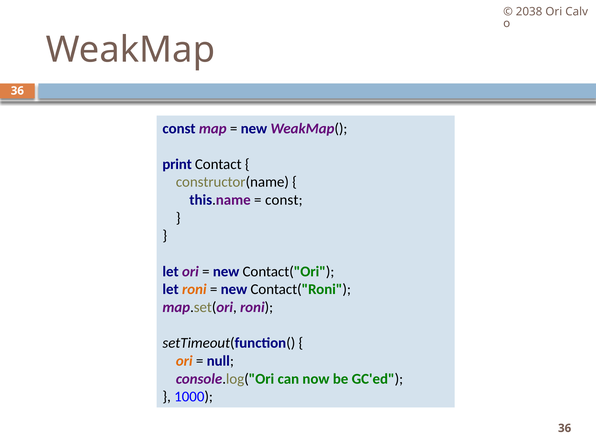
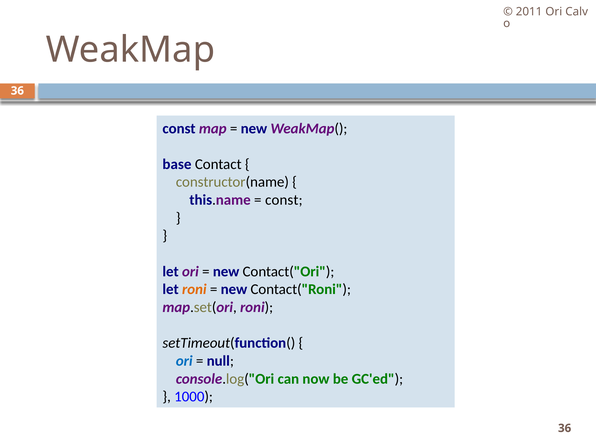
2038: 2038 -> 2011 (529, 12)
print: print -> base (177, 164)
ori colour: orange -> blue (184, 361)
